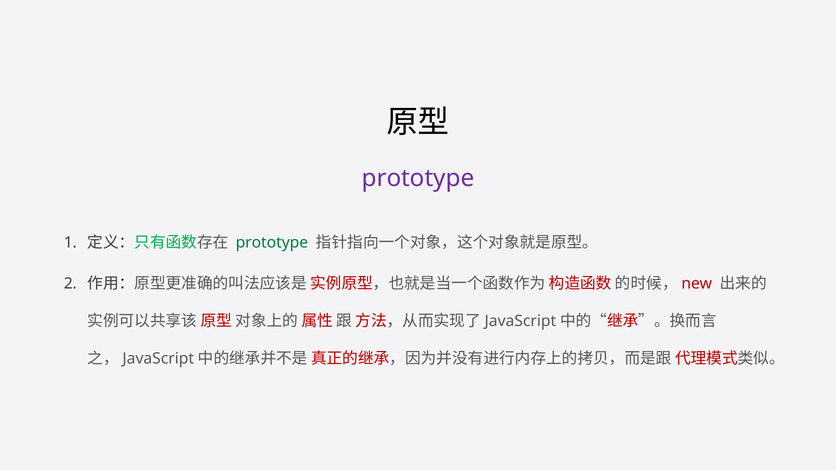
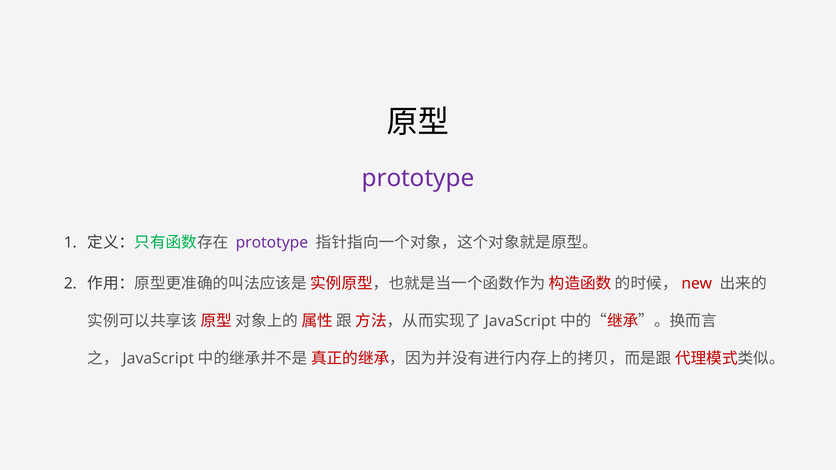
prototype colour: green -> purple (272, 243)
